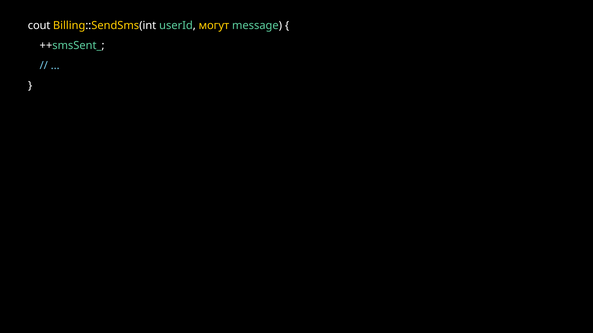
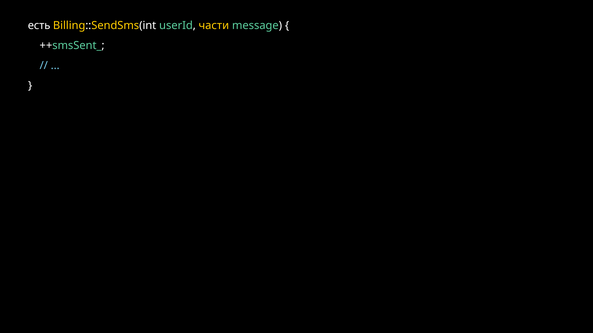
cout: cout -> есть (39, 26)
могут: могут -> части (214, 26)
